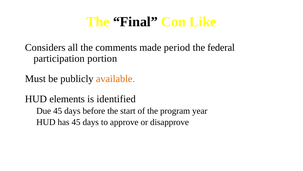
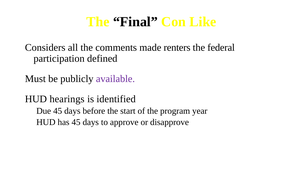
period: period -> renters (177, 47)
portion: portion -> defined (102, 58)
available colour: orange -> purple (115, 78)
elements: elements -> hearings (67, 99)
